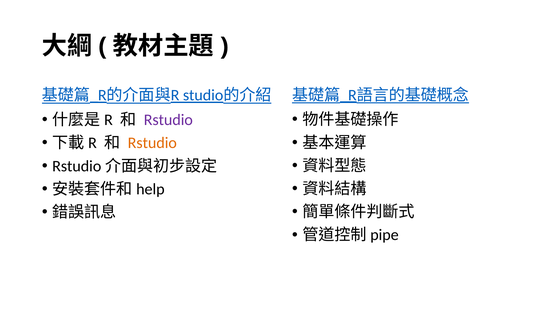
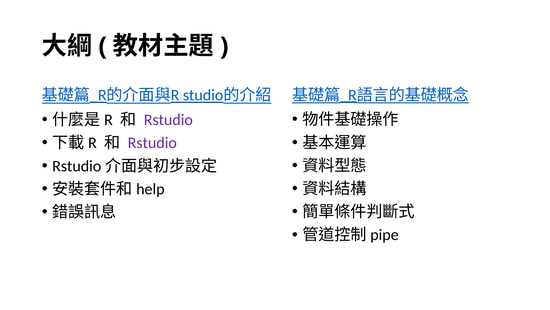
Rstudio colour: orange -> purple (152, 143)
